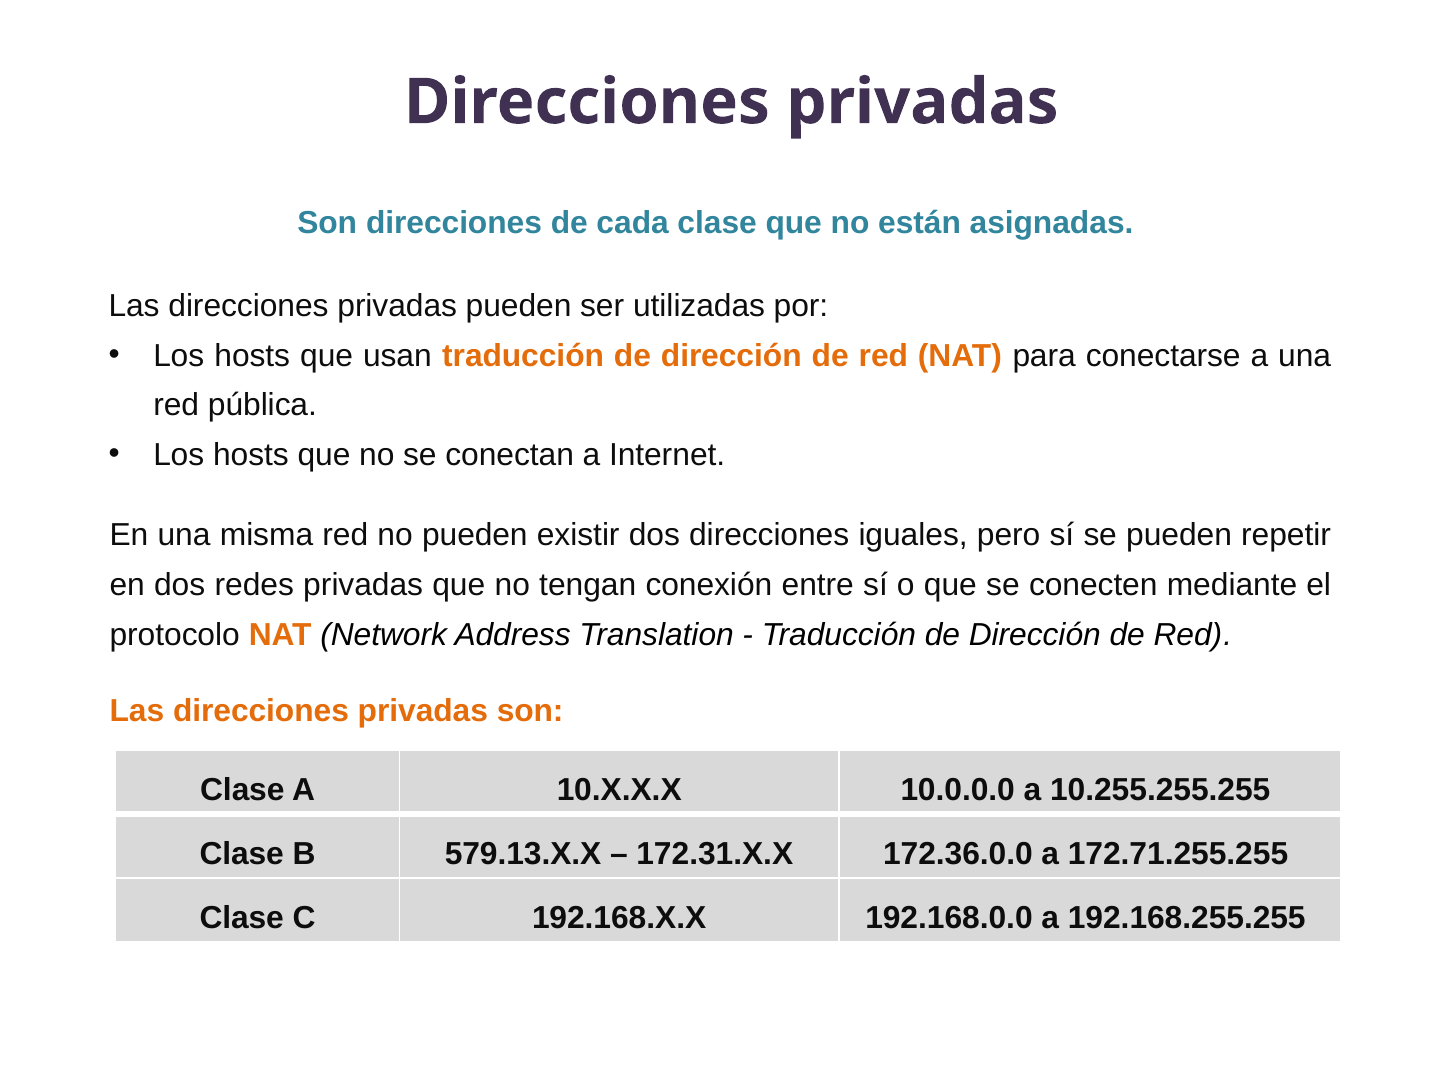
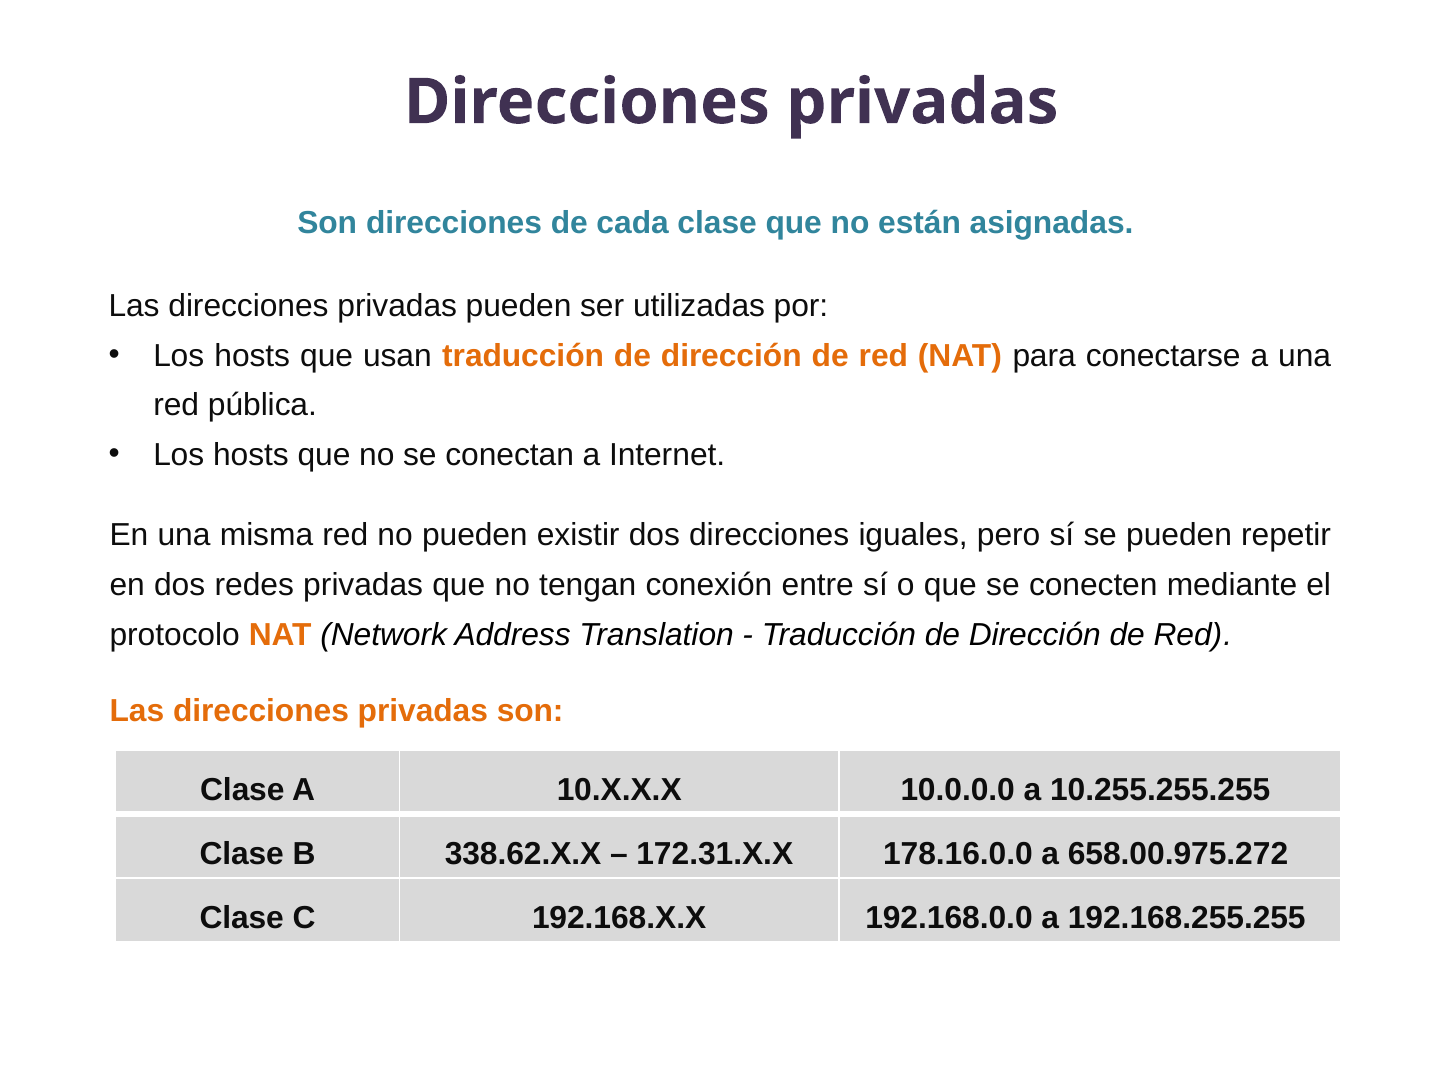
579.13.X.X: 579.13.X.X -> 338.62.X.X (523, 853)
172.36.0.0: 172.36.0.0 -> 178.16.0.0 (958, 853)
172.71.255.255: 172.71.255.255 -> 658.00.975.272 (1178, 853)
